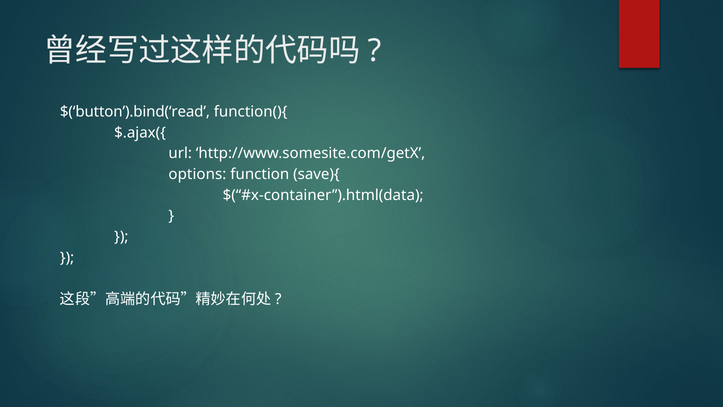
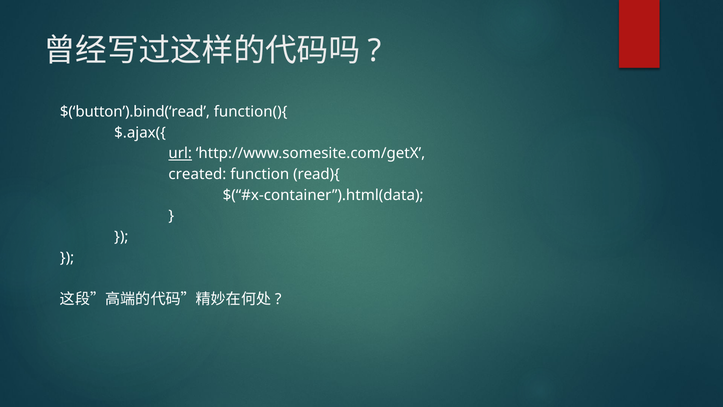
url underline: none -> present (180, 153)
options: options -> created (197, 174)
save){: save){ -> read){ (316, 174)
